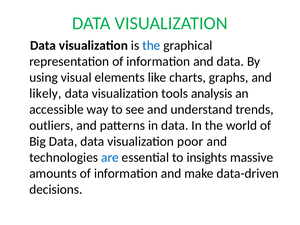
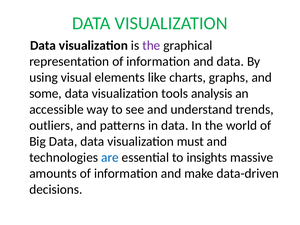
the colour: blue -> purple (151, 45)
likely: likely -> some (46, 93)
poor: poor -> must (190, 141)
